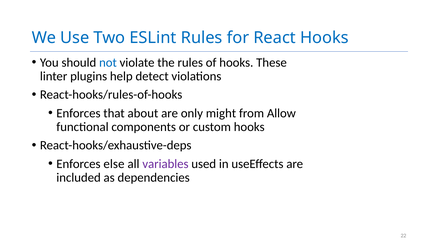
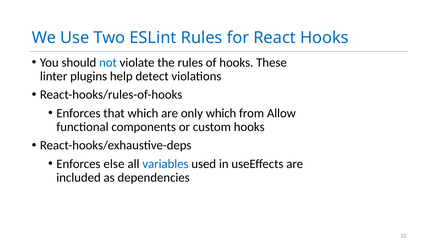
that about: about -> which (143, 113)
only might: might -> which (221, 113)
variables colour: purple -> blue (165, 163)
